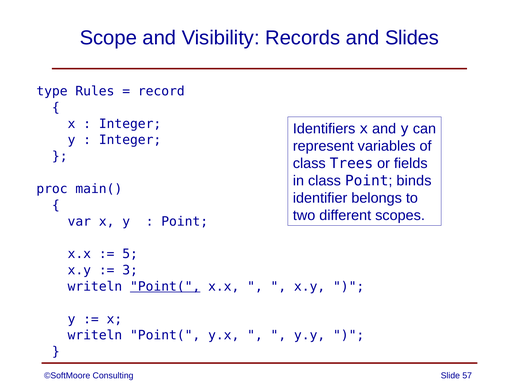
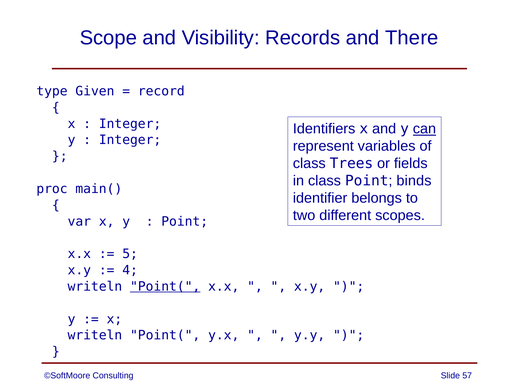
Slides: Slides -> There (412, 38)
Rules: Rules -> Given (95, 91)
can underline: none -> present (424, 129)
3: 3 -> 4 (130, 270)
